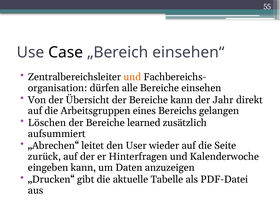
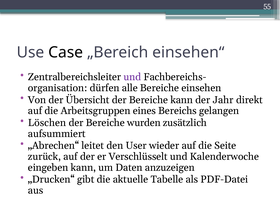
und colour: orange -> purple (132, 77)
learned: learned -> wurden (144, 123)
Hinterfragen: Hinterfragen -> Verschlüsselt (138, 157)
